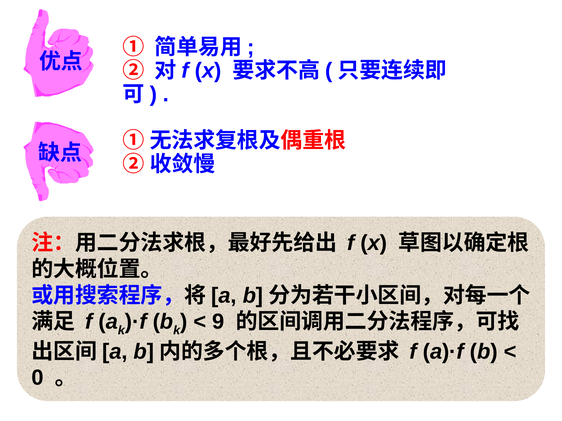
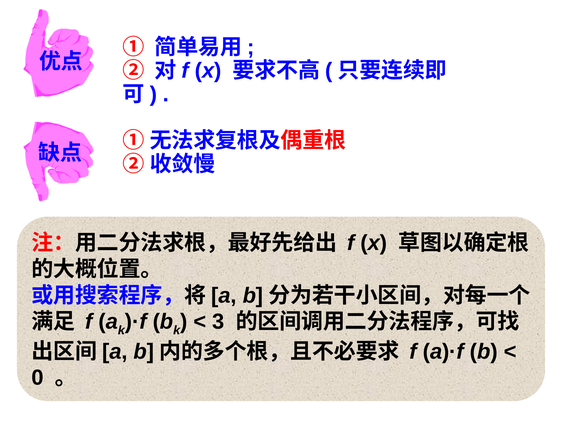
9: 9 -> 3 (218, 322)
